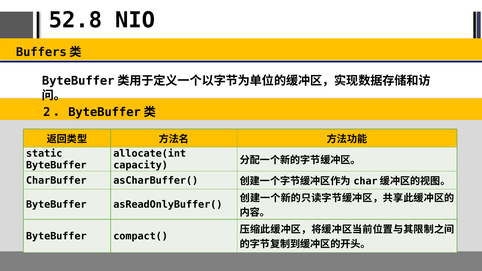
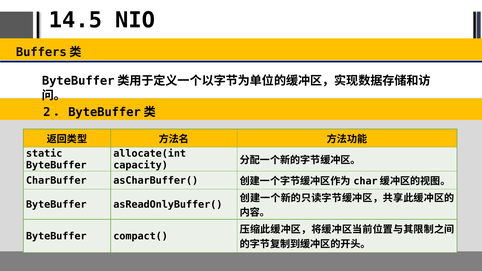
52.8: 52.8 -> 14.5 (75, 20)
